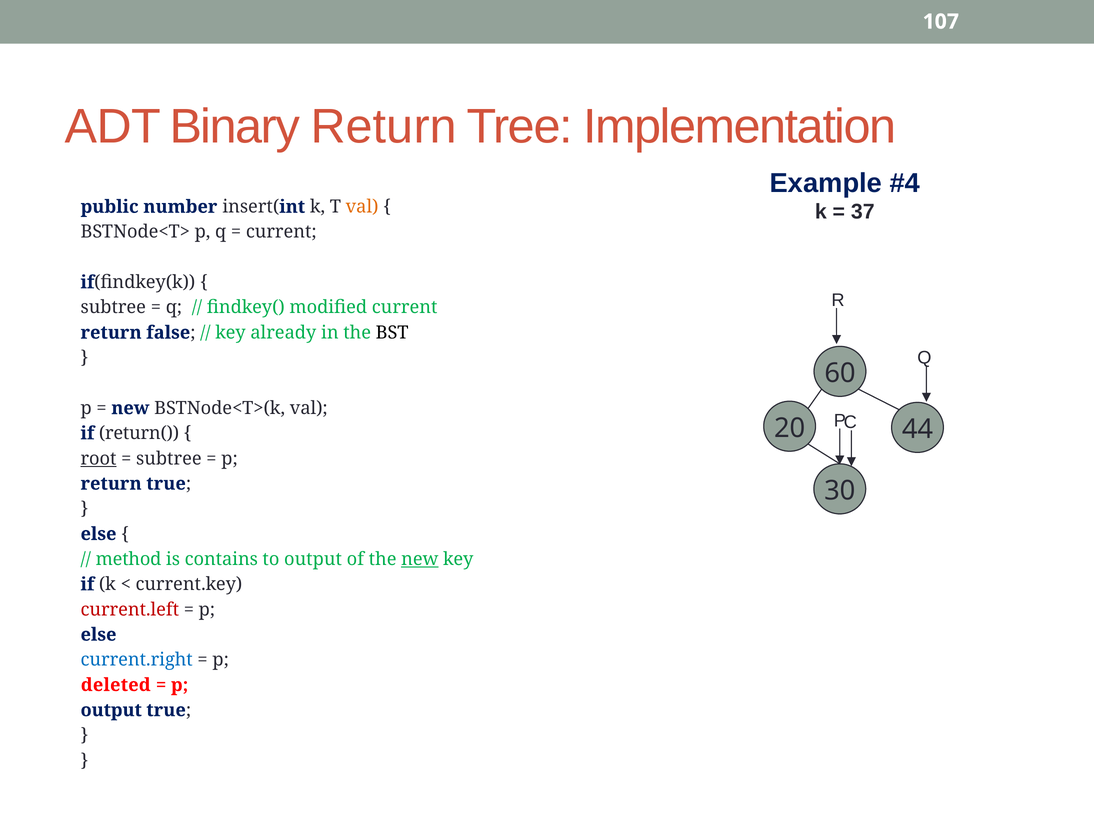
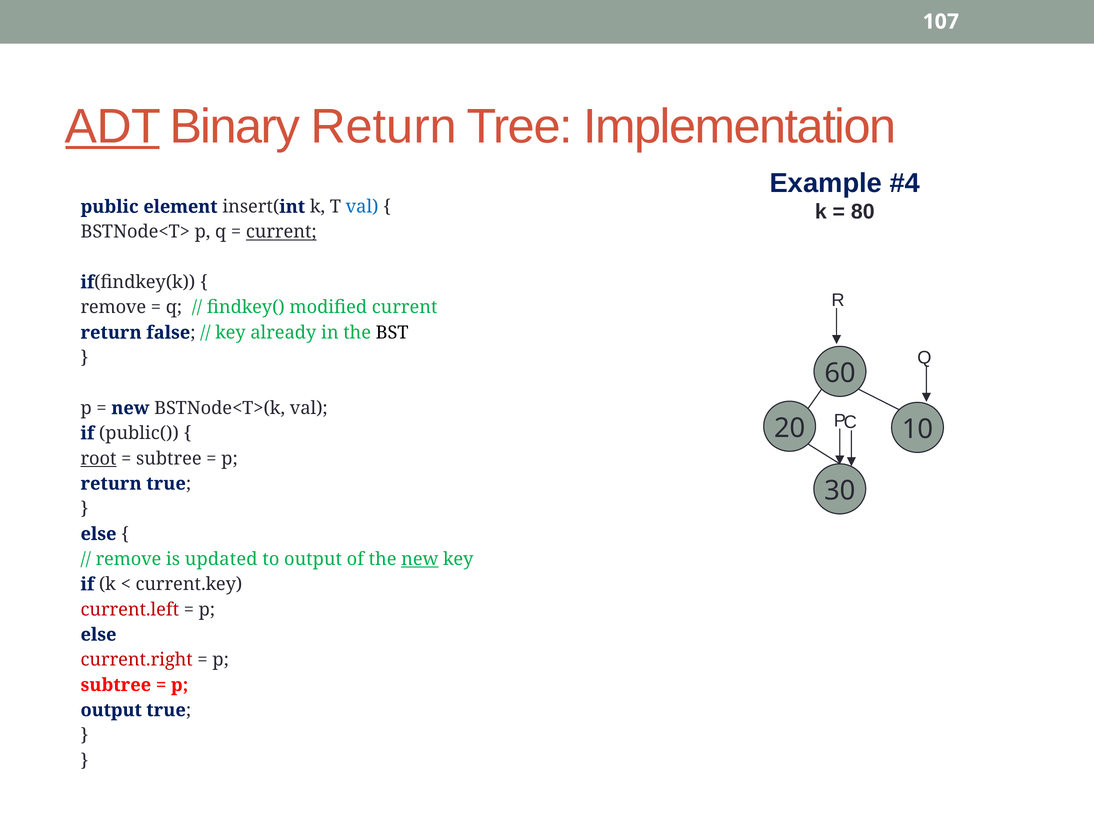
ADT underline: none -> present (113, 126)
number: number -> element (180, 207)
val colour: orange -> blue (362, 207)
37: 37 -> 80 (863, 212)
current underline: none -> present (281, 232)
subtree: subtree -> remove (113, 307)
44: 44 -> 10 (918, 429)
return(: return( -> public( (139, 433)
method: method -> remove (129, 559)
contains: contains -> updated (221, 559)
current.right colour: blue -> red (137, 659)
deleted: deleted -> subtree (116, 685)
